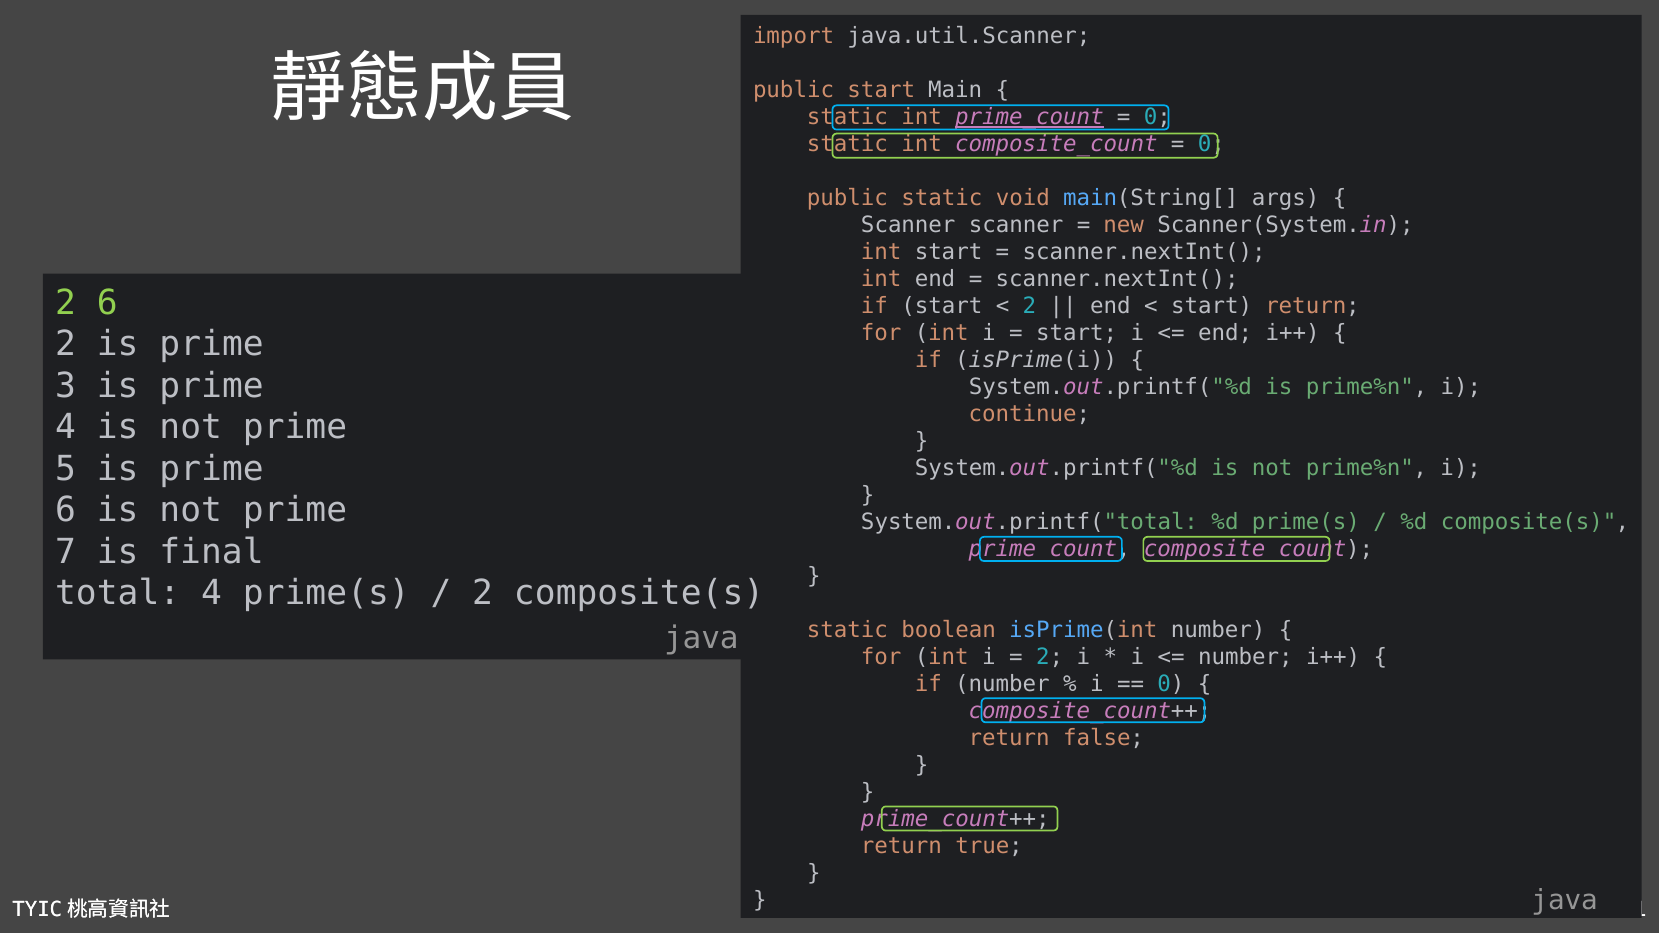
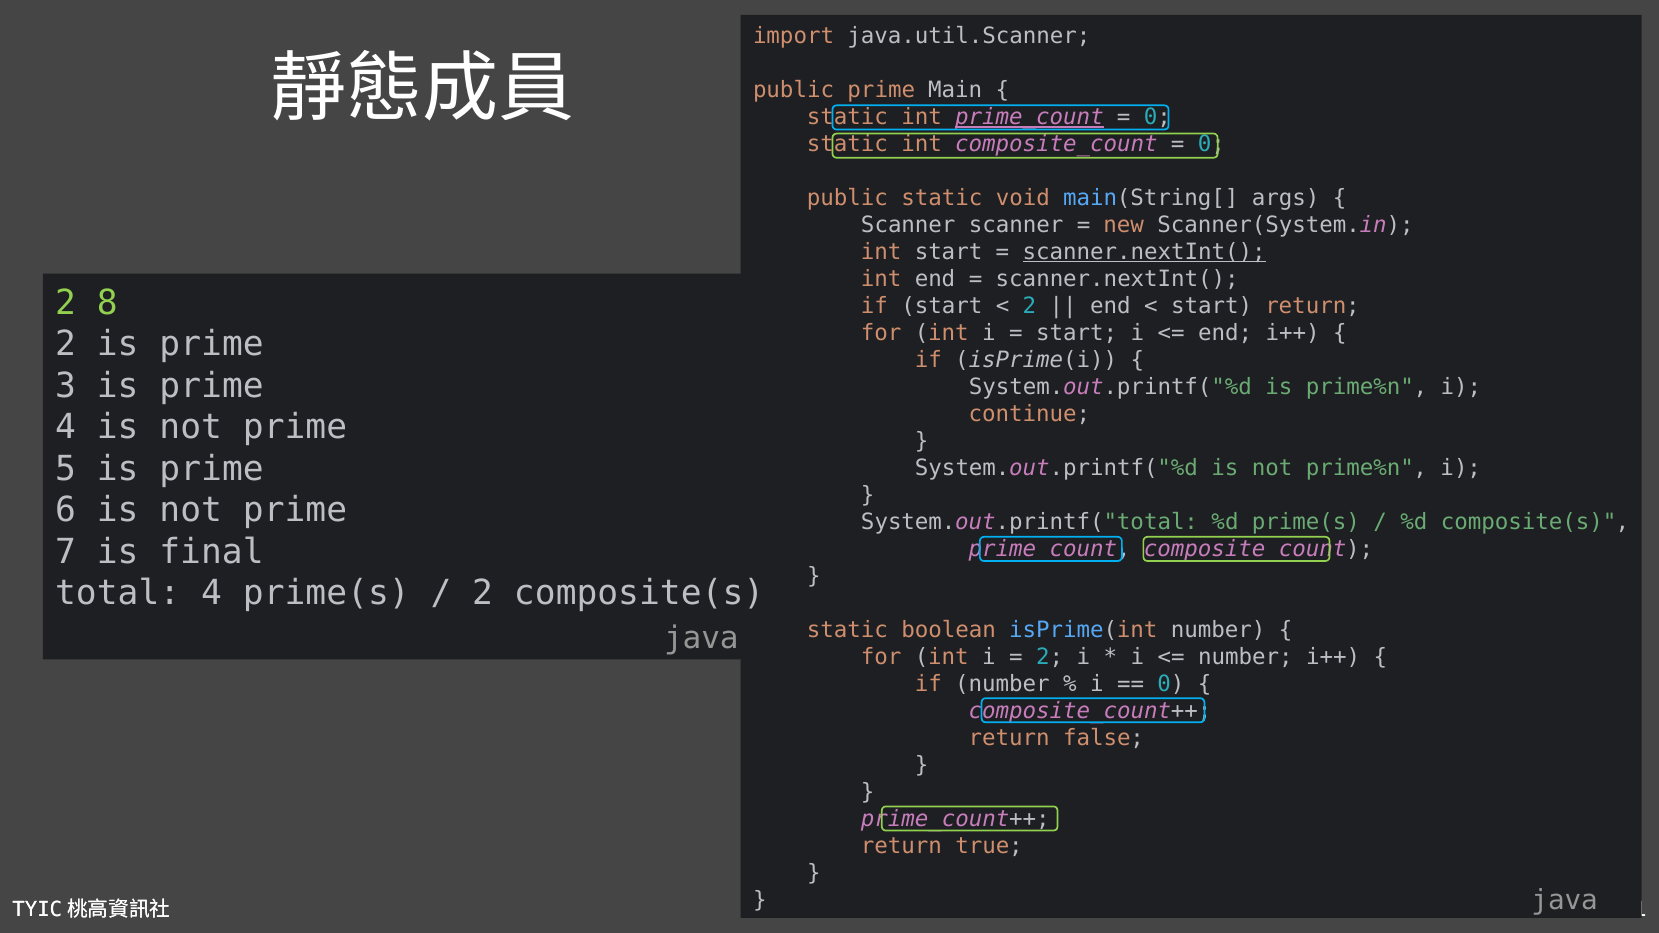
public start: start -> prime (881, 90)
scanner.nextInt( underline: none -> present (1144, 252)
2 6: 6 -> 8 (107, 303)
